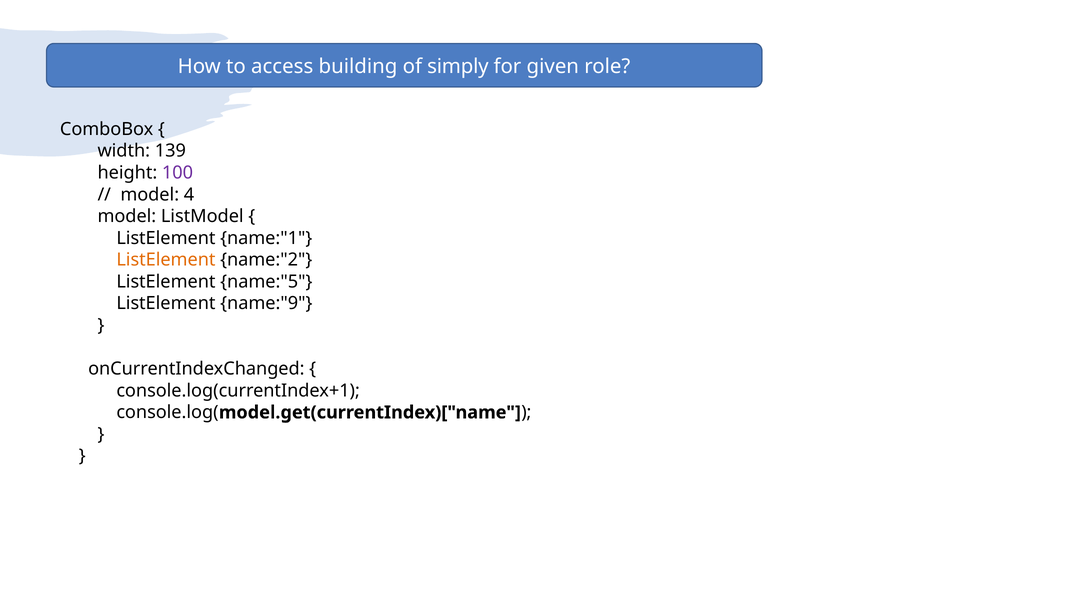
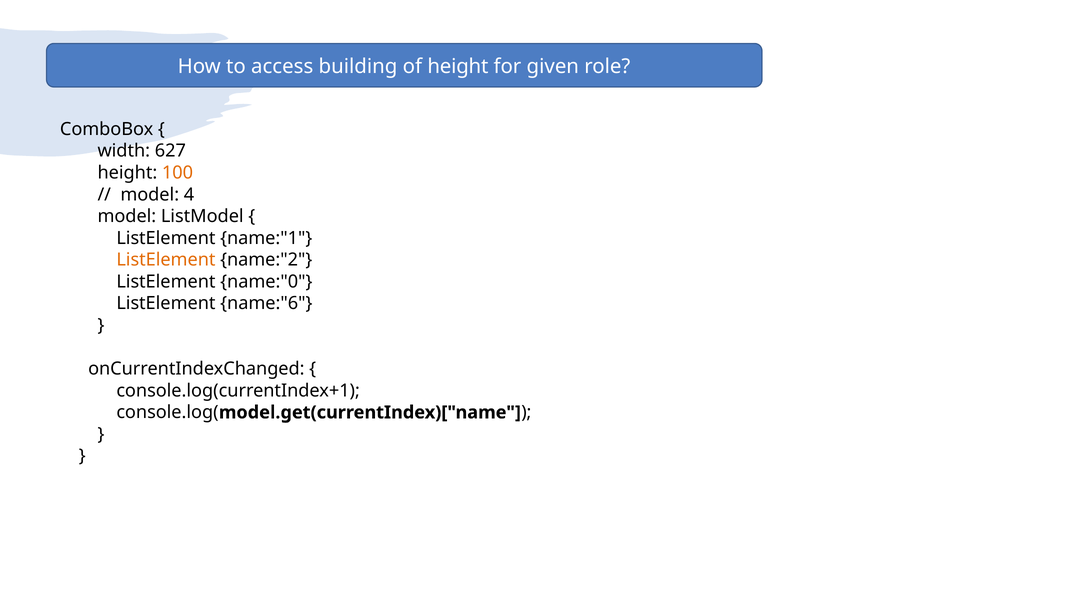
of simply: simply -> height (458, 67)
139: 139 -> 627 (170, 151)
100 colour: purple -> orange (177, 173)
name:"5: name:"5 -> name:"0 (266, 282)
name:"9: name:"9 -> name:"6 (266, 304)
